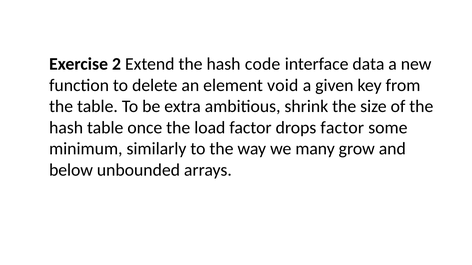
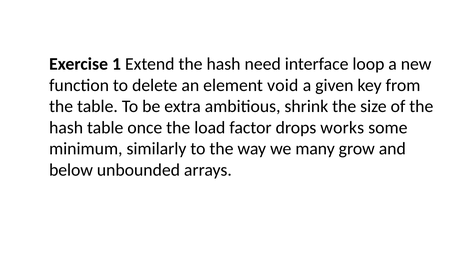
2: 2 -> 1 (117, 64)
code: code -> need (263, 64)
data: data -> loop (368, 64)
drops factor: factor -> works (342, 128)
